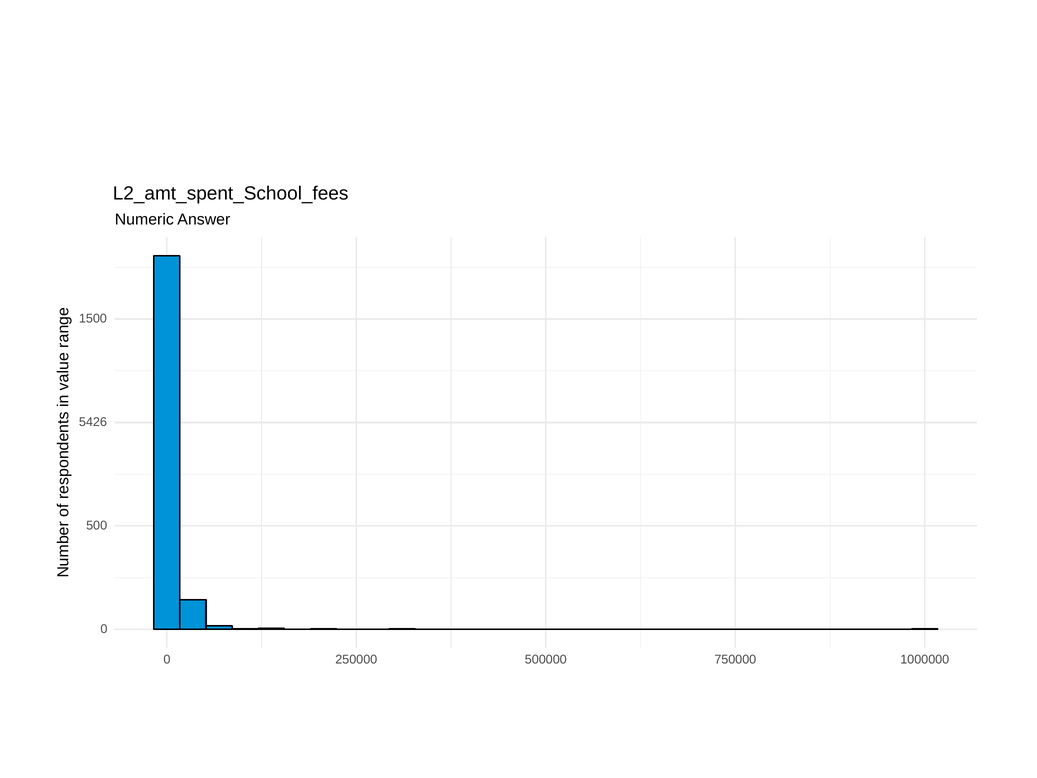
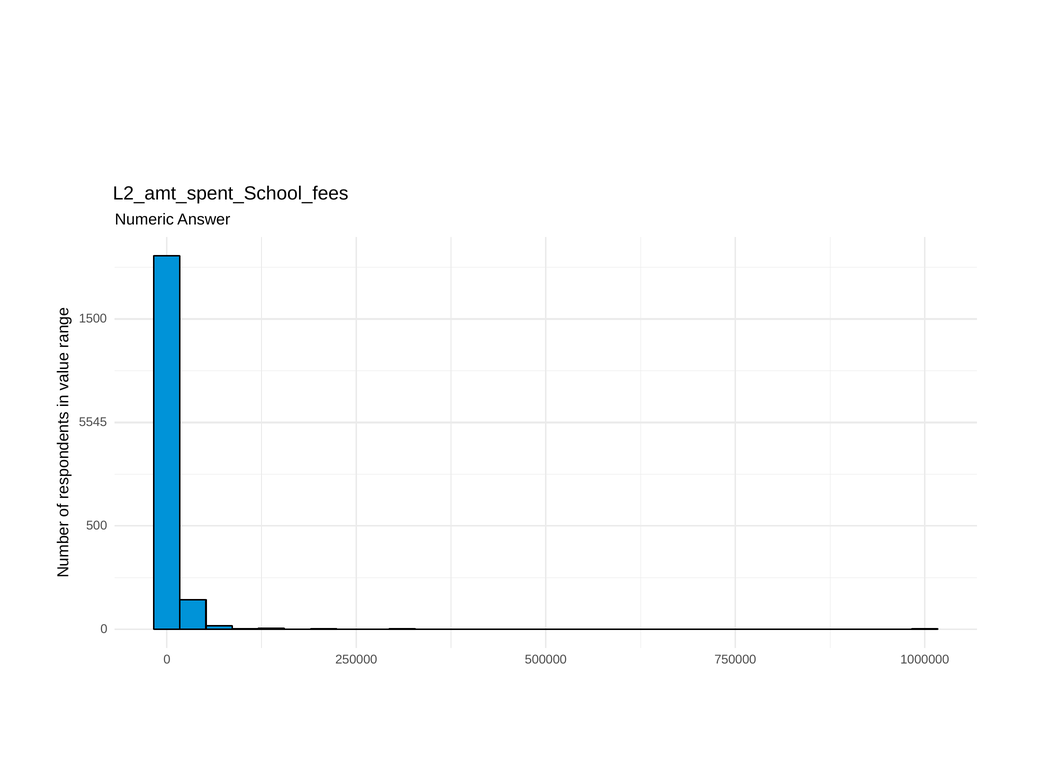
5426: 5426 -> 5545 (93, 422)
